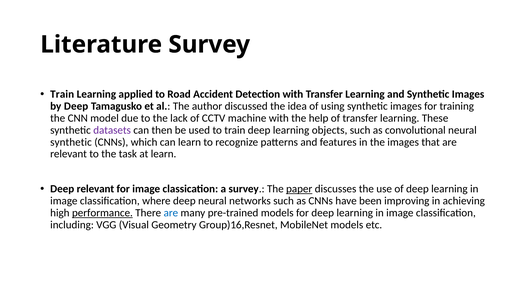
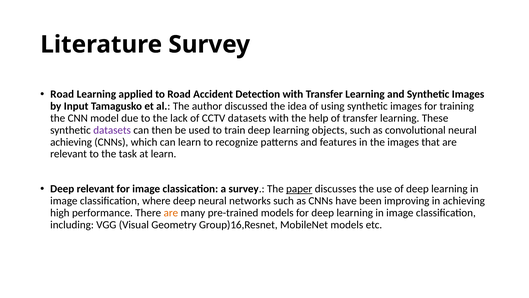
Train: Train -> Road (62, 94)
by Deep: Deep -> Input (76, 106)
CCTV machine: machine -> datasets (247, 118)
synthetic: synthetic -> achieving (71, 142)
performance underline: present -> none (102, 212)
are colour: blue -> orange (171, 212)
